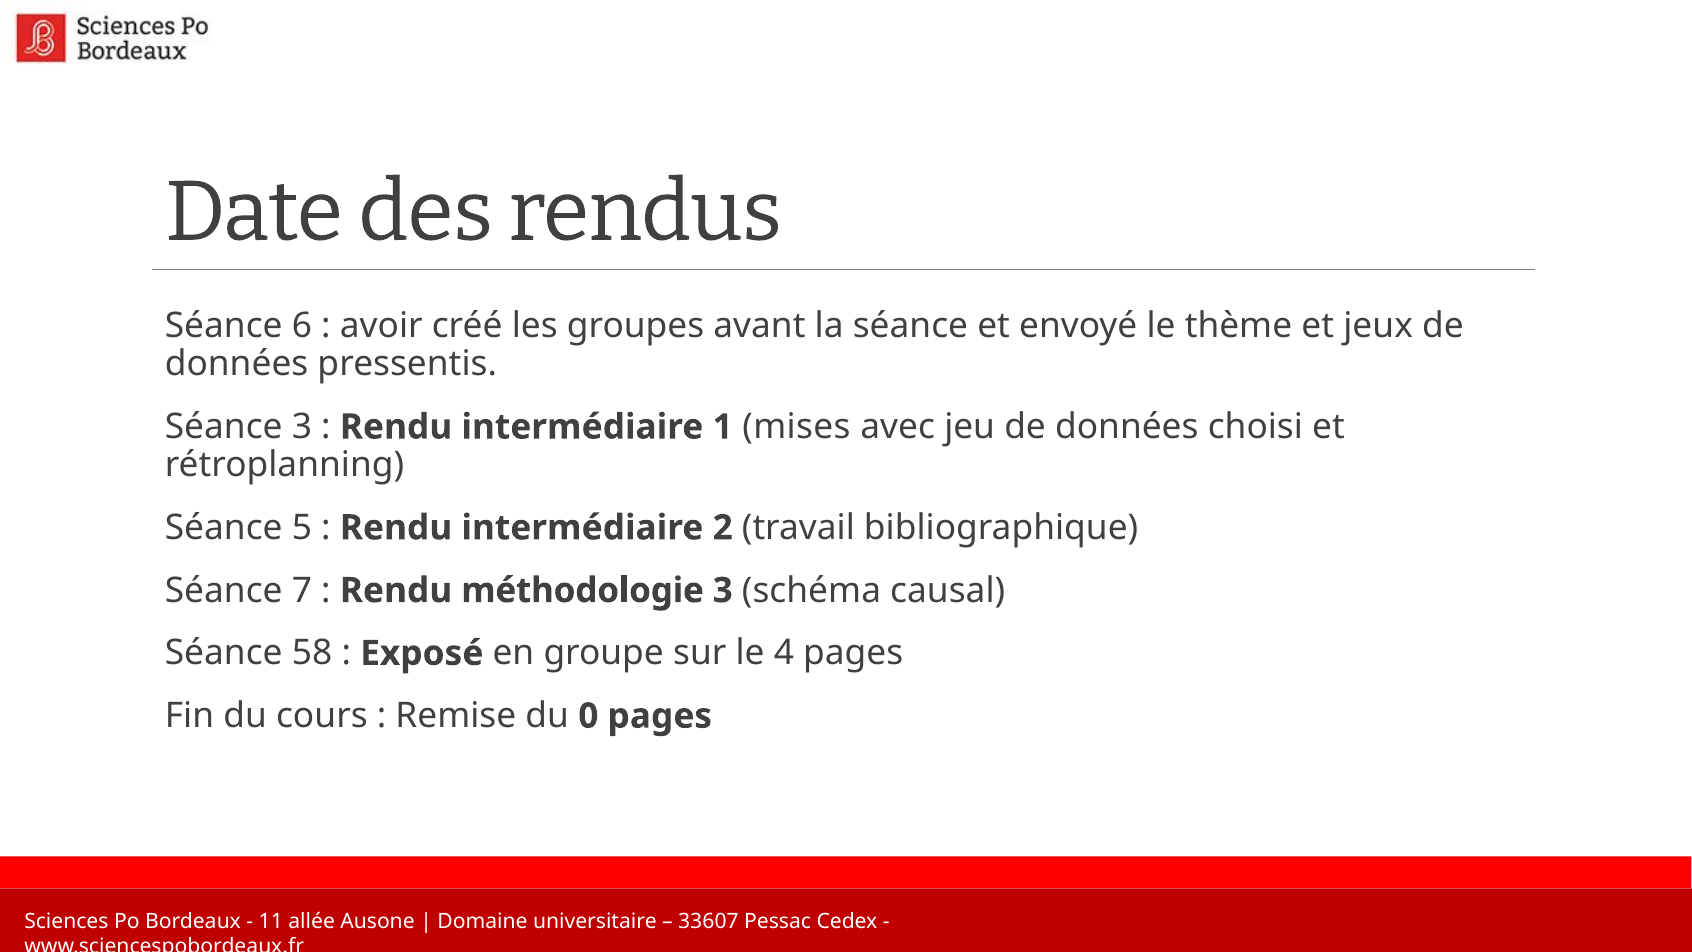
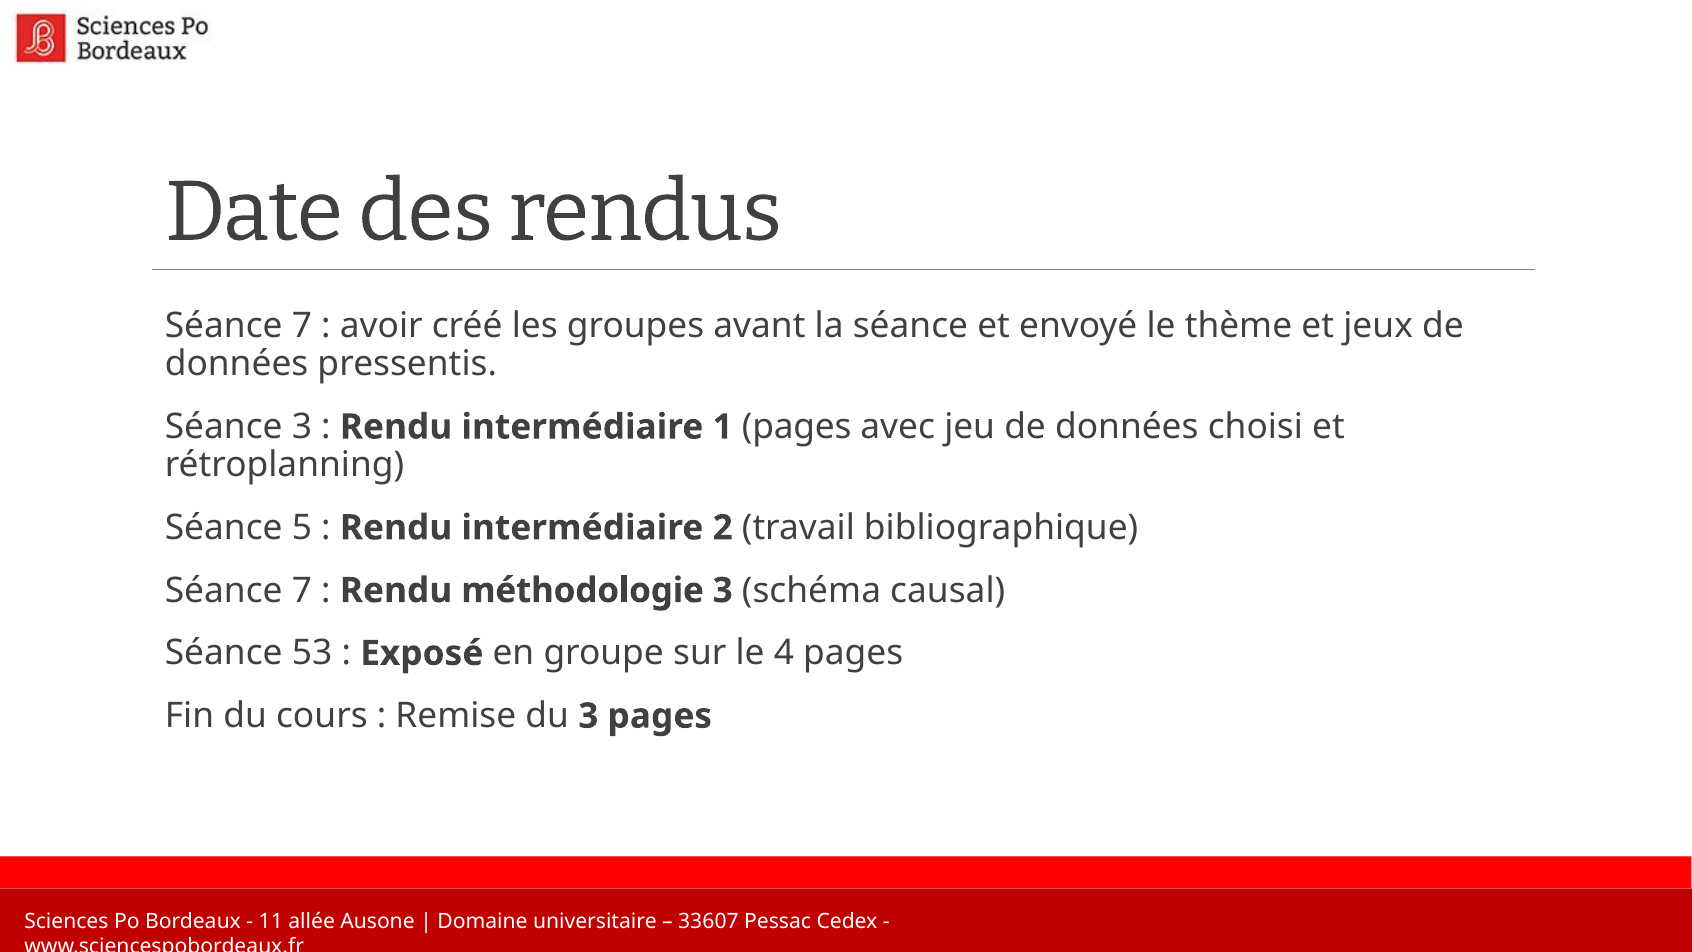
6: 6 -> 7 (302, 326)
1 mises: mises -> pages (797, 427)
58: 58 -> 53 (312, 653)
du 0: 0 -> 3 (588, 716)
